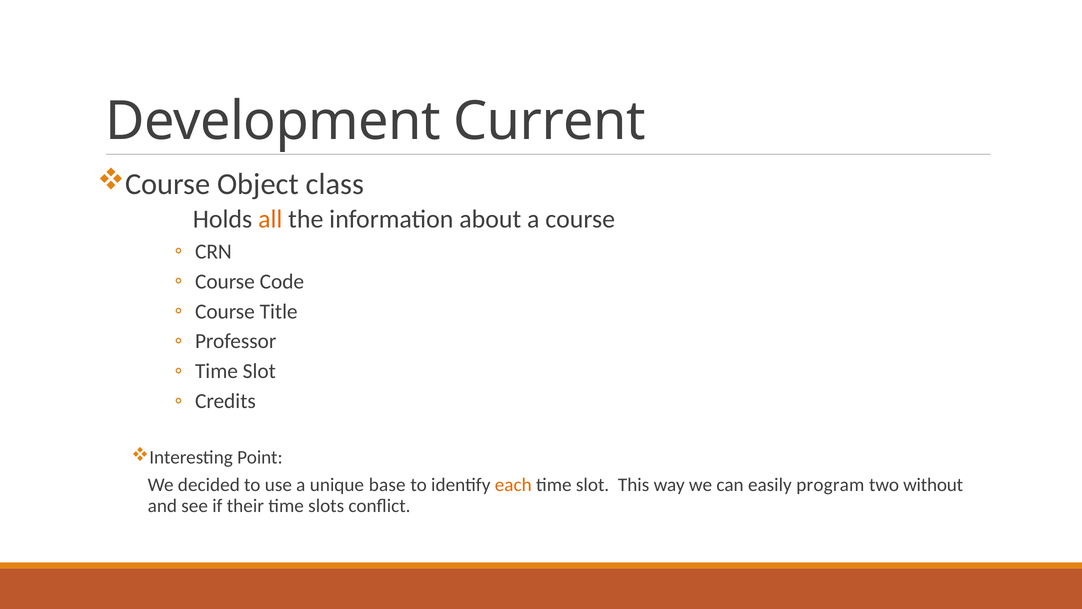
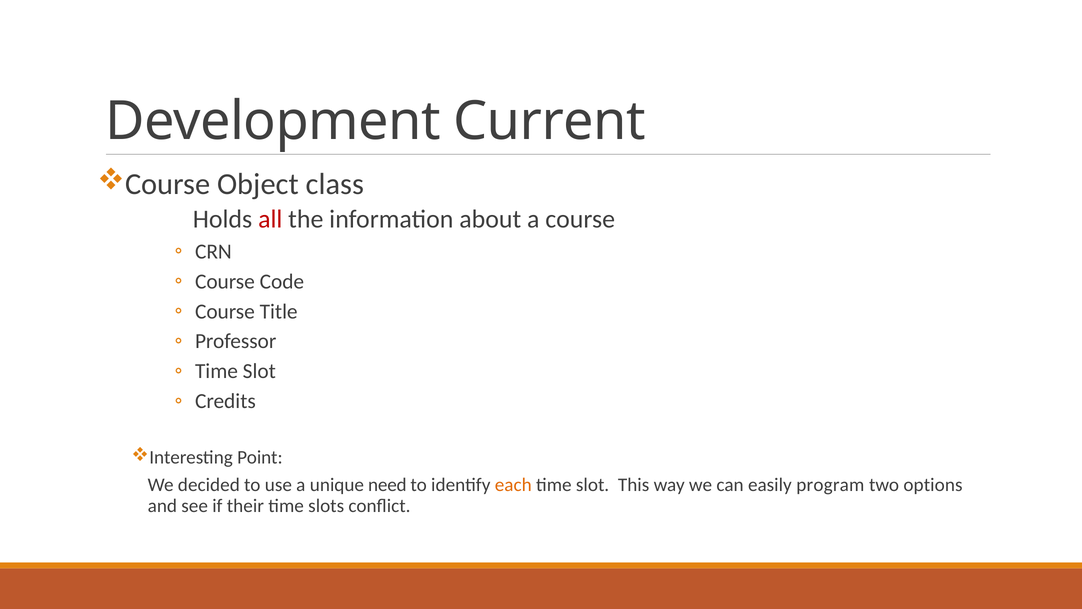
all colour: orange -> red (270, 219)
base: base -> need (387, 485)
without: without -> options (933, 485)
